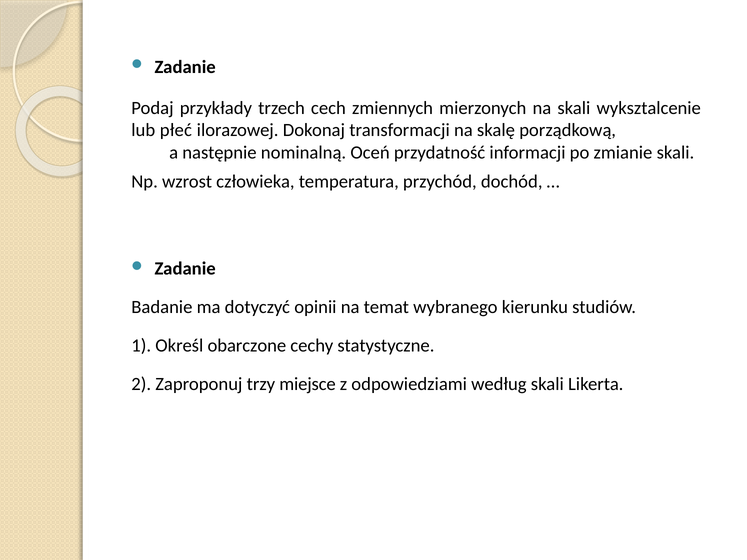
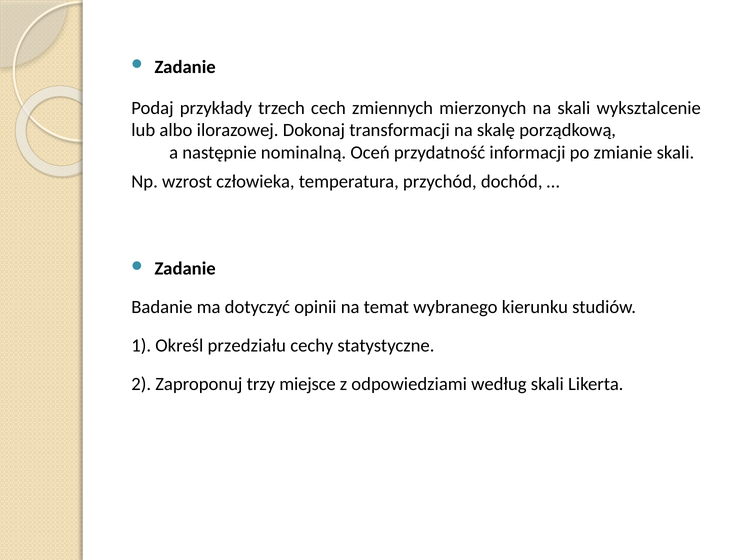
płeć: płeć -> albo (176, 130)
obarczone: obarczone -> przedziału (247, 346)
